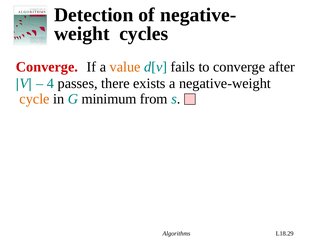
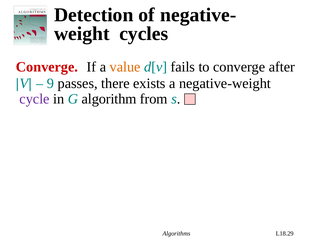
4: 4 -> 9 (51, 83)
cycle colour: orange -> purple (35, 99)
minimum: minimum -> algorithm (109, 99)
